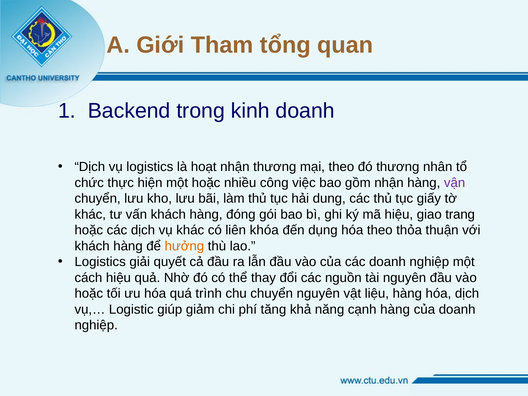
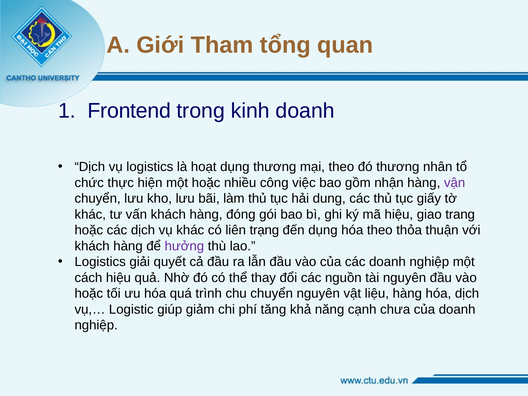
Backend: Backend -> Frontend (129, 111)
hoạt nhận: nhận -> dụng (235, 167)
khóa: khóa -> trạng (264, 230)
hưởng colour: orange -> purple (184, 246)
cạnh hàng: hàng -> chưa (395, 309)
